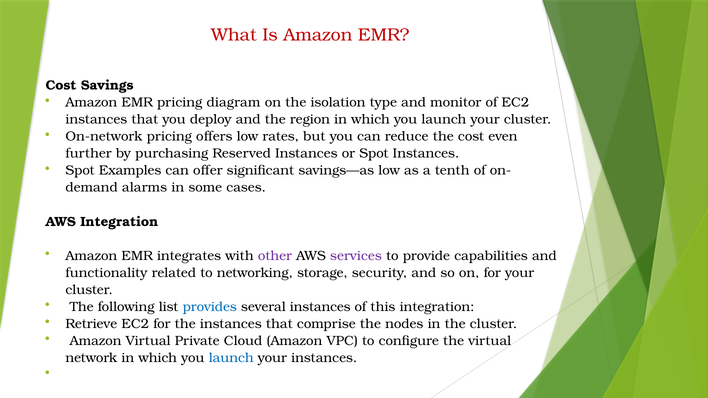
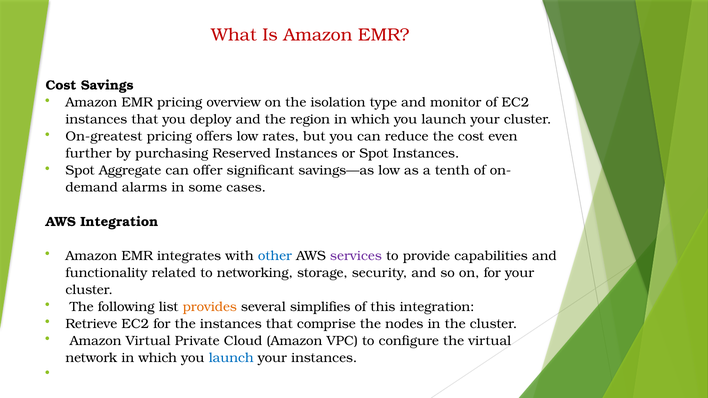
diagram: diagram -> overview (234, 103)
On-network: On-network -> On-greatest (104, 137)
Examples: Examples -> Aggregate (130, 171)
other colour: purple -> blue (275, 256)
provides colour: blue -> orange (210, 307)
several instances: instances -> simplifies (320, 307)
